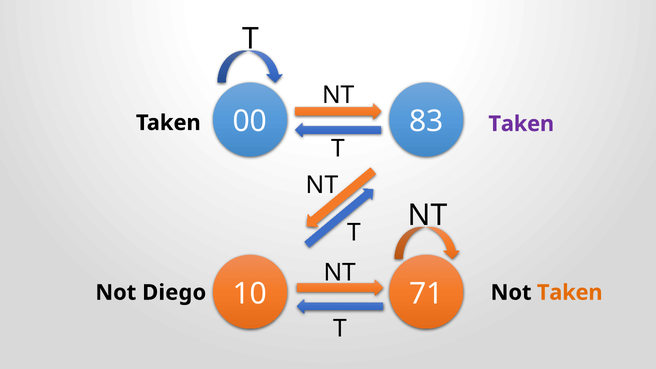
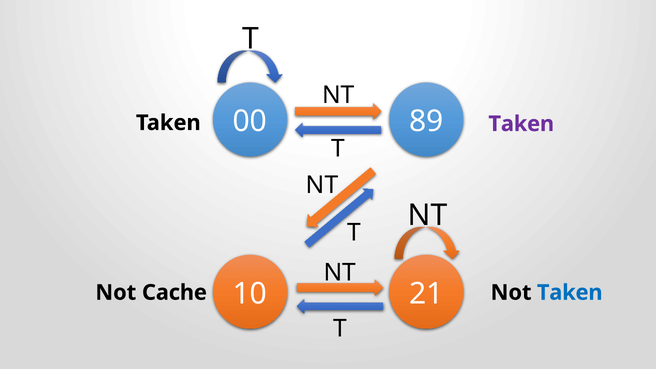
83: 83 -> 89 (426, 122)
71: 71 -> 21 (426, 294)
Diego: Diego -> Cache (174, 293)
Taken colour: orange -> blue (570, 293)
